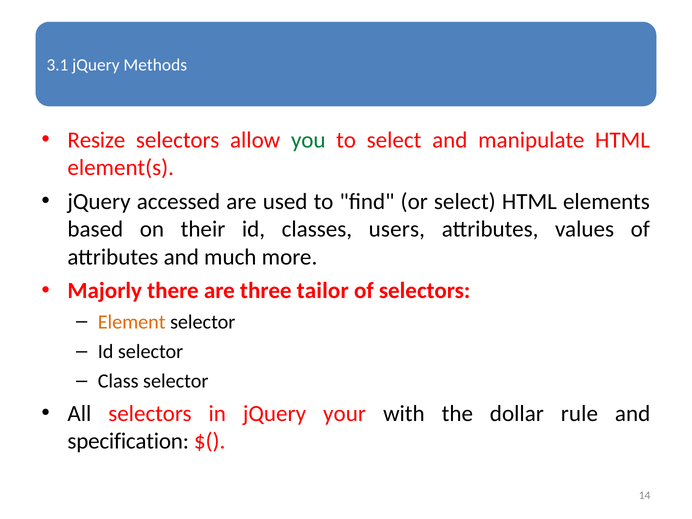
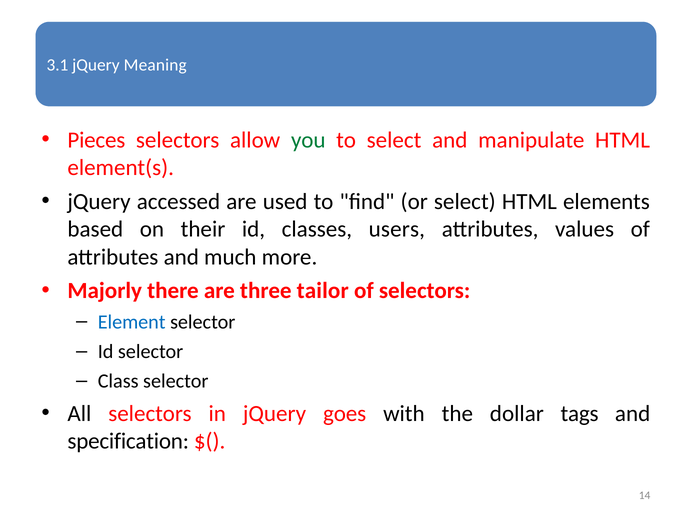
Methods: Methods -> Meaning (155, 65)
Resize: Resize -> Pieces (96, 140)
Element colour: orange -> blue (132, 322)
your: your -> goes (345, 413)
rule: rule -> tags (580, 413)
